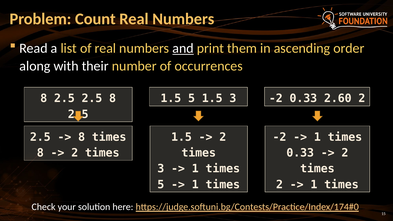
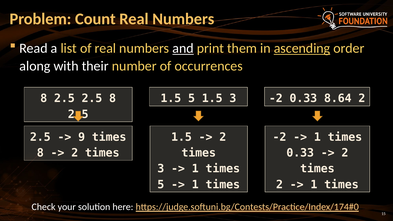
ascending underline: none -> present (302, 48)
2.60: 2.60 -> 8.64 (338, 98)
8: 8 -> 9 (82, 137)
